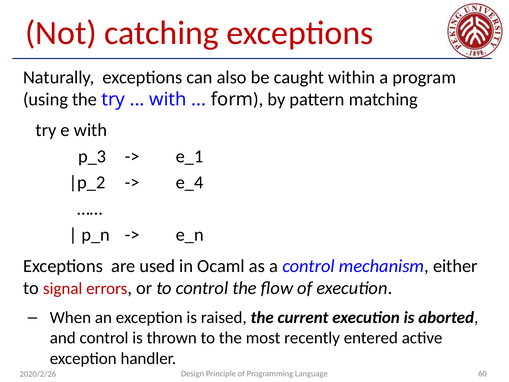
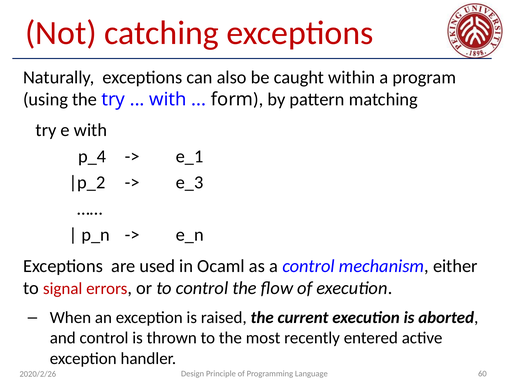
p_3: p_3 -> p_4 (92, 156)
e_4: e_4 -> e_3 (190, 182)
